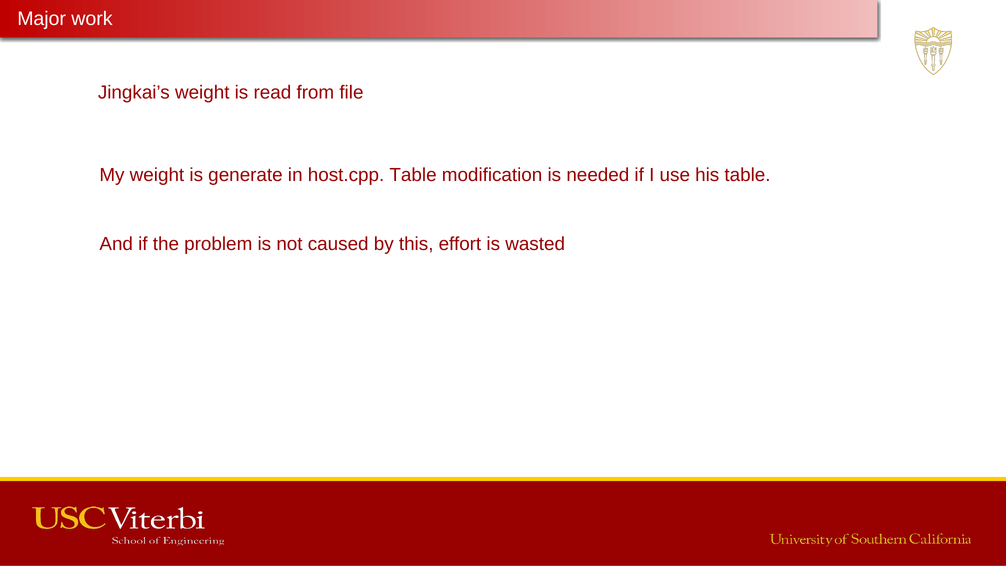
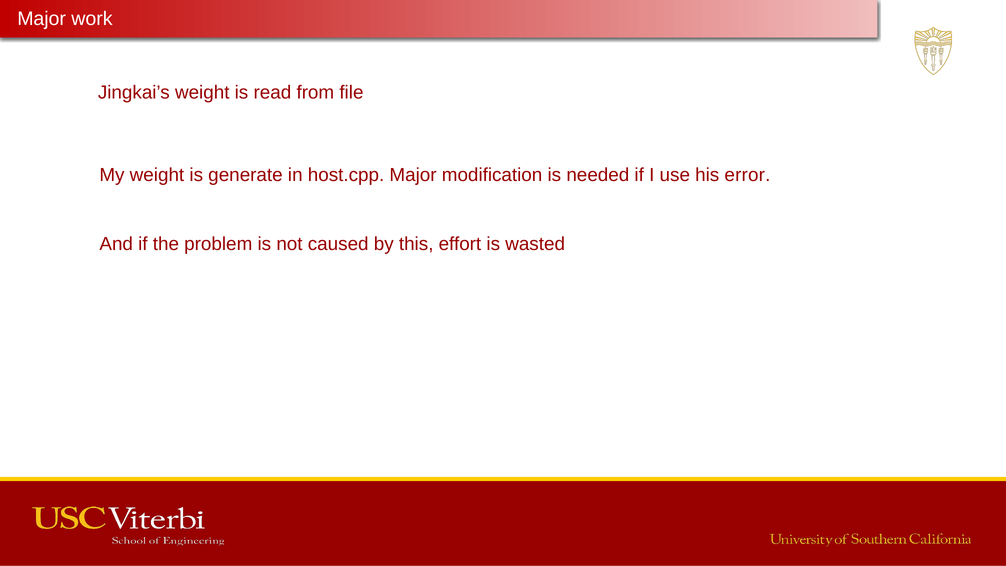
host.cpp Table: Table -> Major (413, 175)
his table: table -> error (747, 175)
